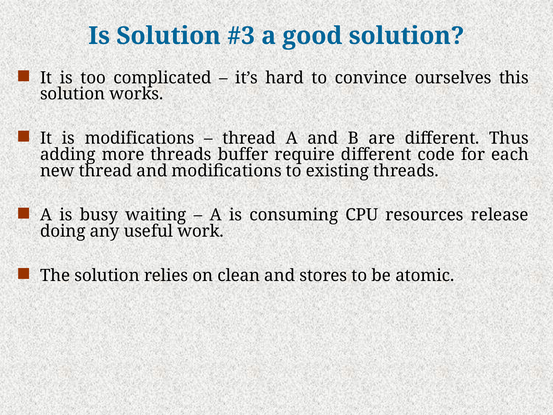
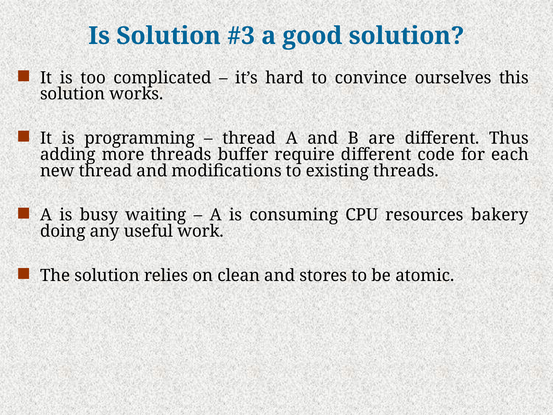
is modifications: modifications -> programming (140, 138)
release: release -> bakery (500, 215)
